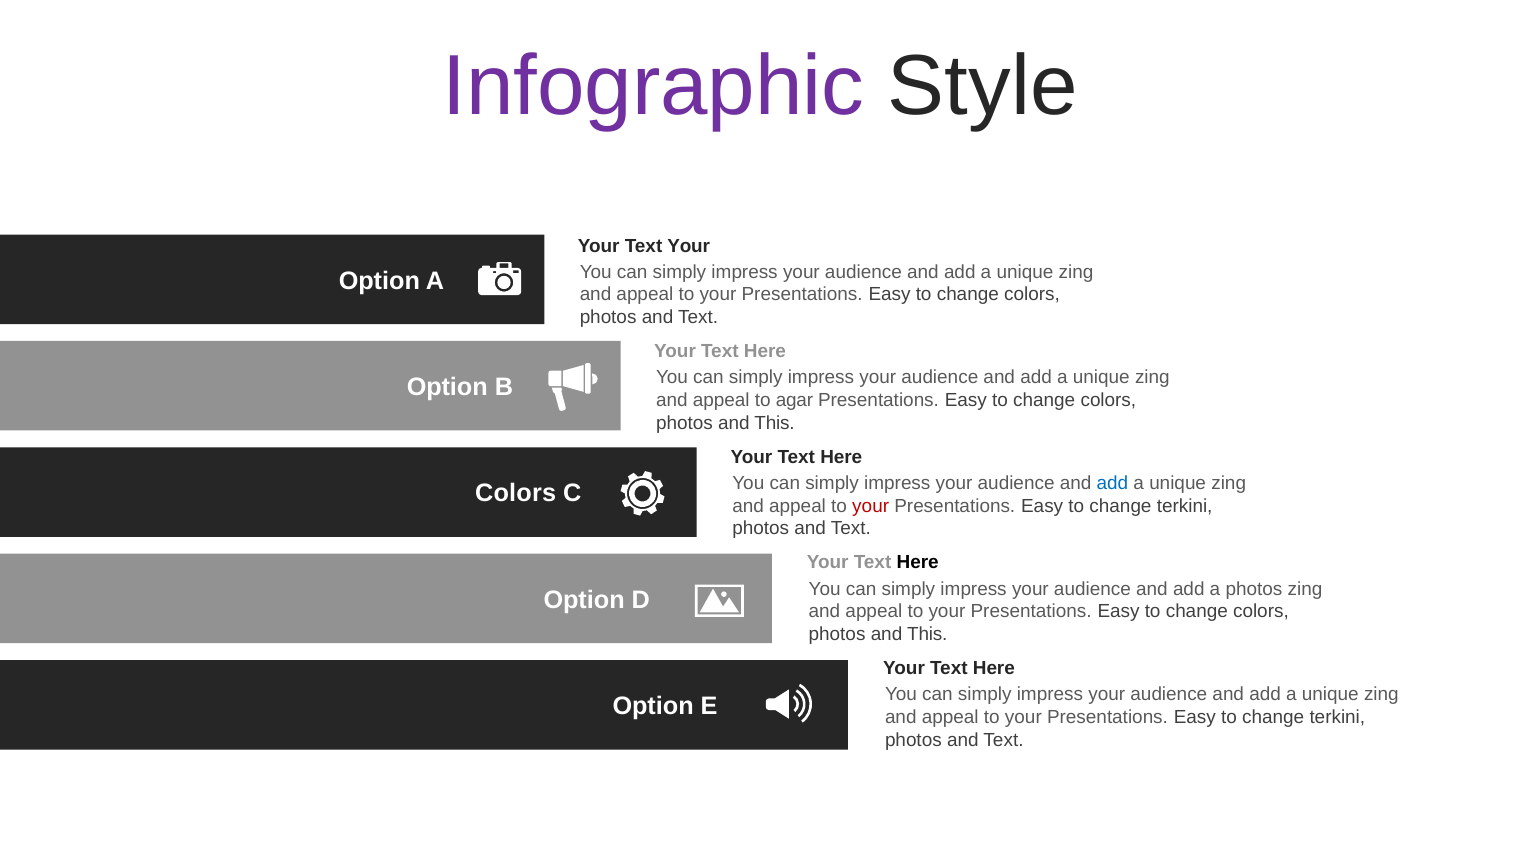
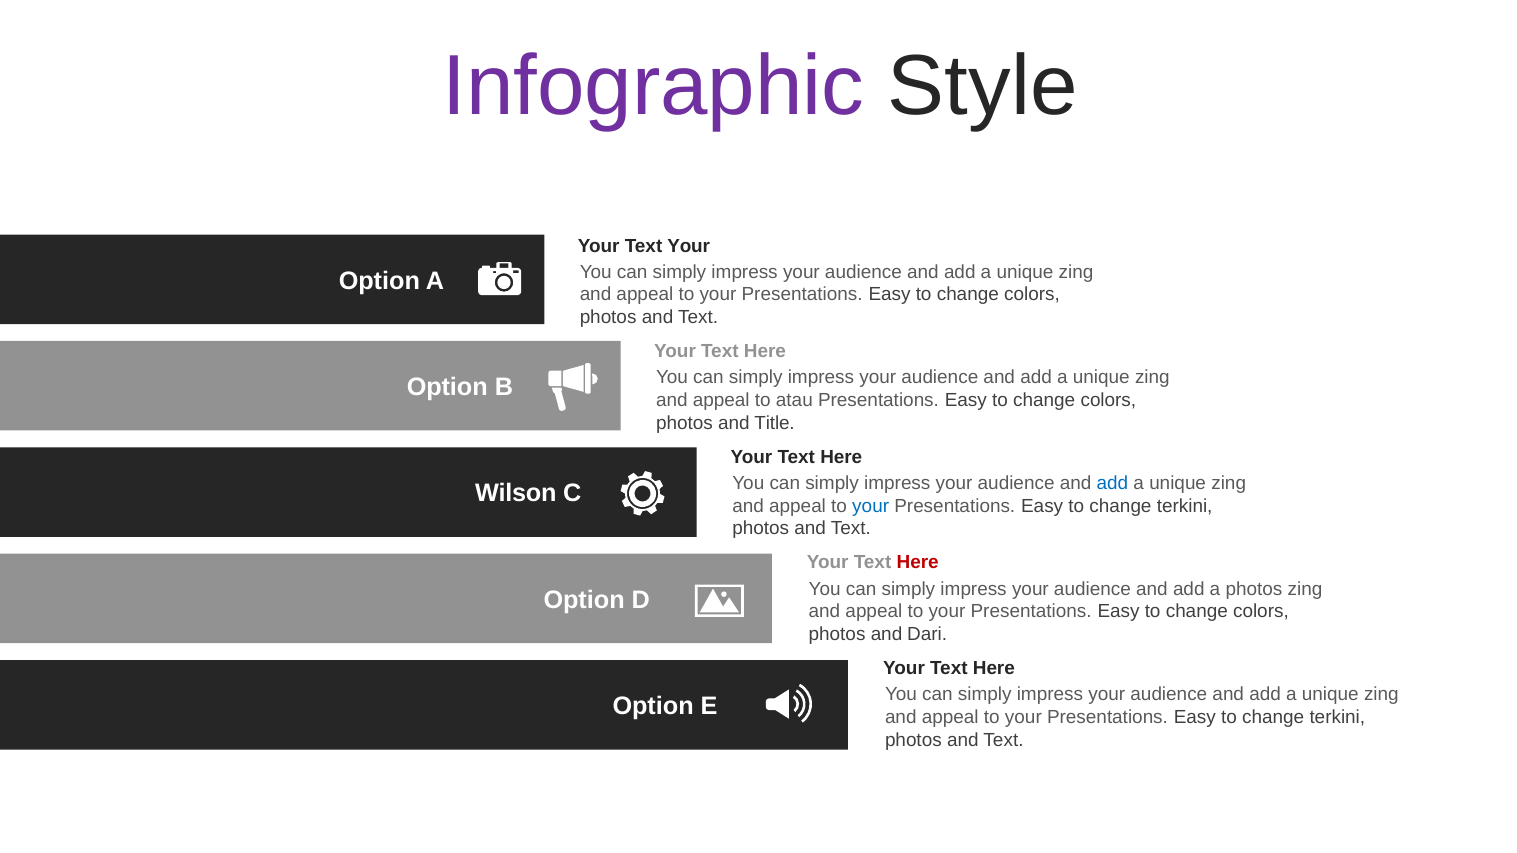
agar: agar -> atau (794, 400)
This: This -> Title (775, 423)
Colors: Colors -> Wilson (516, 494)
your colour: red -> blue (871, 506)
Here colour: black -> red (918, 563)
This: This -> Dari (927, 635)
